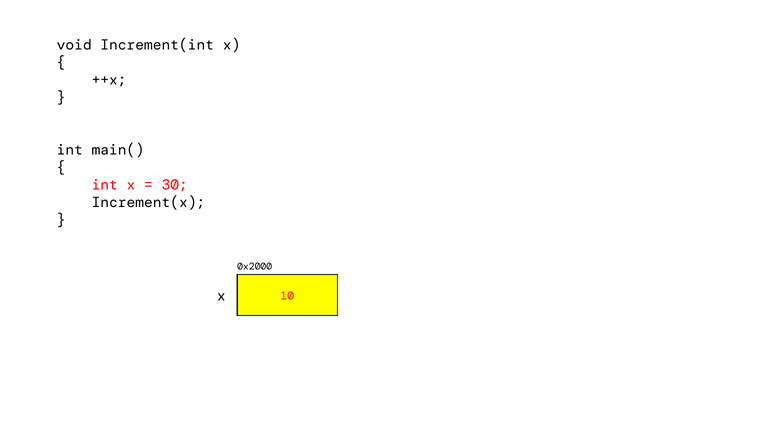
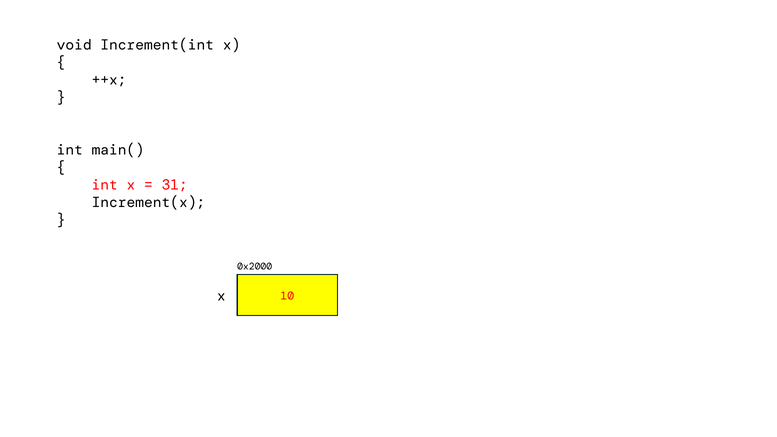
30: 30 -> 31 (175, 185)
